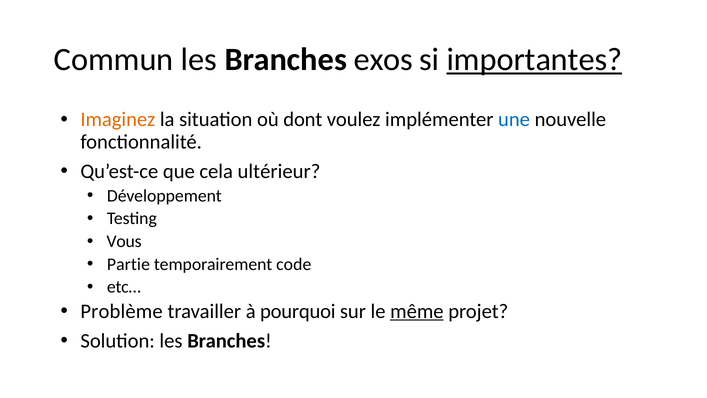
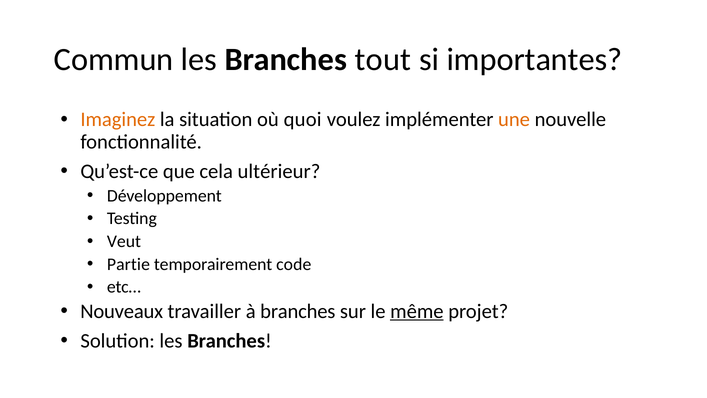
exos: exos -> tout (383, 59)
importantes underline: present -> none (534, 59)
dont: dont -> quoi (303, 119)
une colour: blue -> orange (514, 119)
Vous: Vous -> Veut (124, 241)
Problème: Problème -> Nouveaux (122, 311)
à pourquoi: pourquoi -> branches (298, 311)
